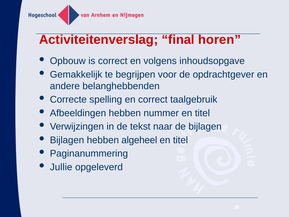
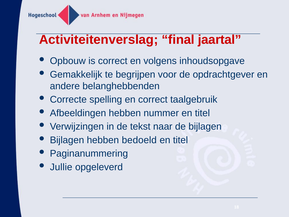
horen: horen -> jaartal (220, 40)
algeheel: algeheel -> bedoeld (139, 140)
